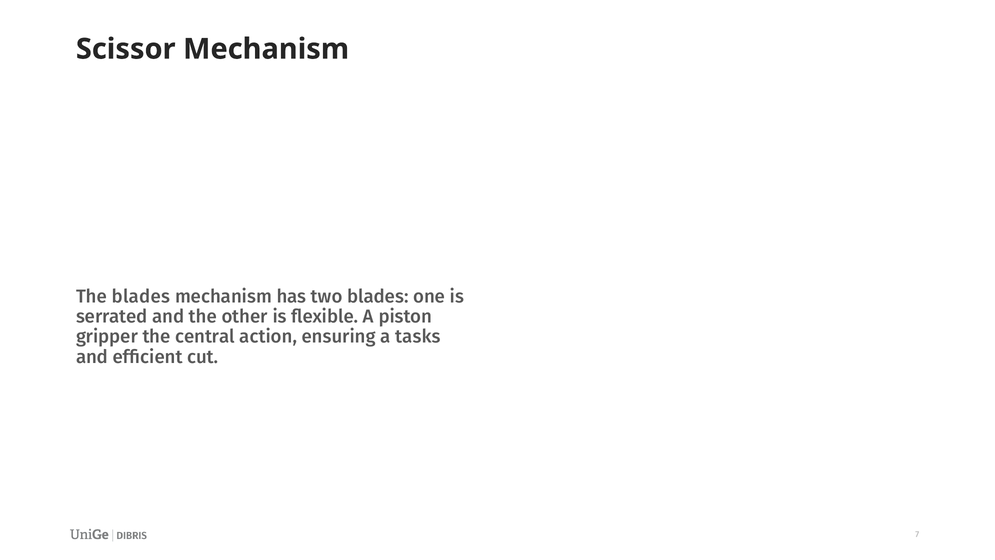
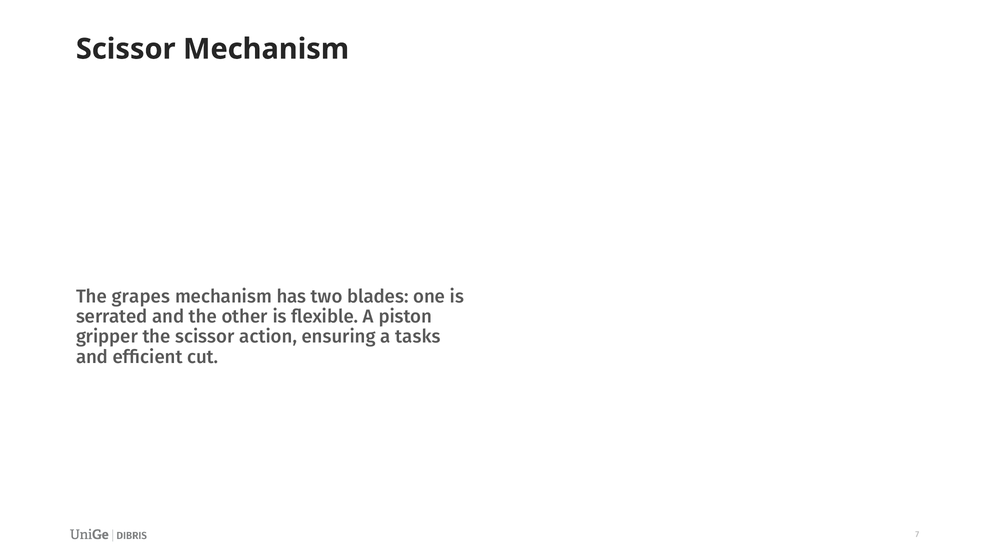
The blades: blades -> grapes (141, 296)
the central: central -> scissor (205, 336)
